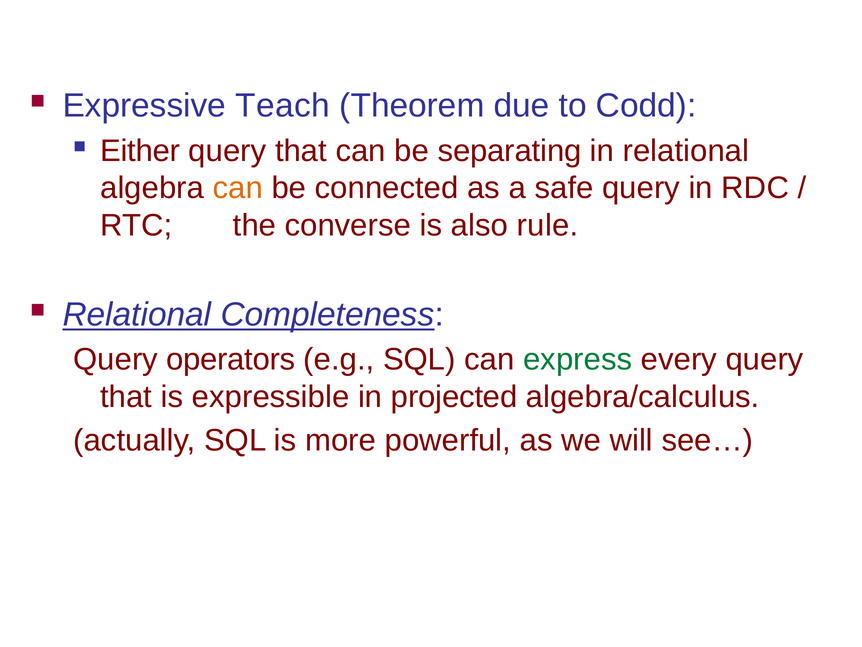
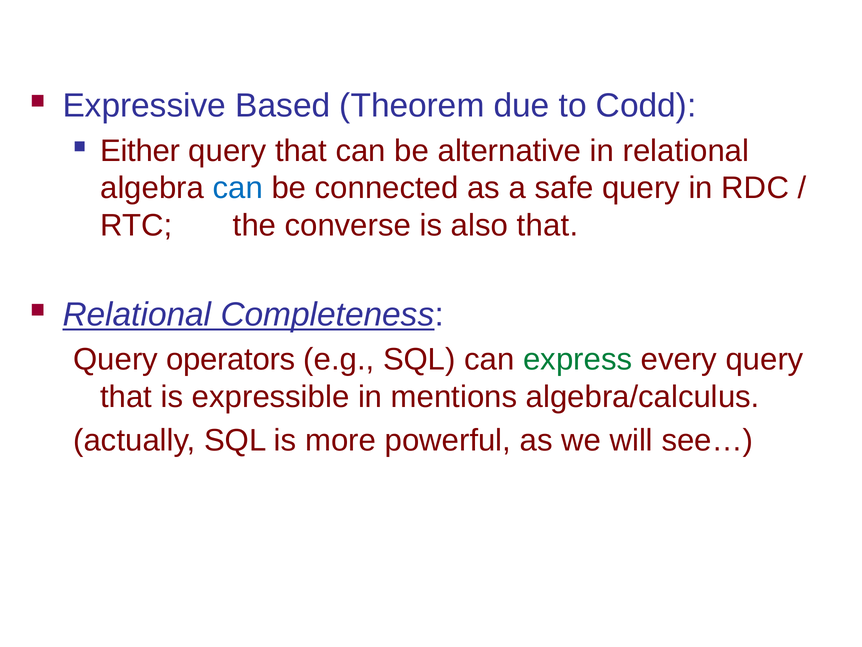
Teach: Teach -> Based (283, 106)
separating: separating -> alternative (509, 151)
can colour: orange -> blue (238, 188)
also rule: rule -> that (548, 225)
projected: projected -> mentions (454, 397)
